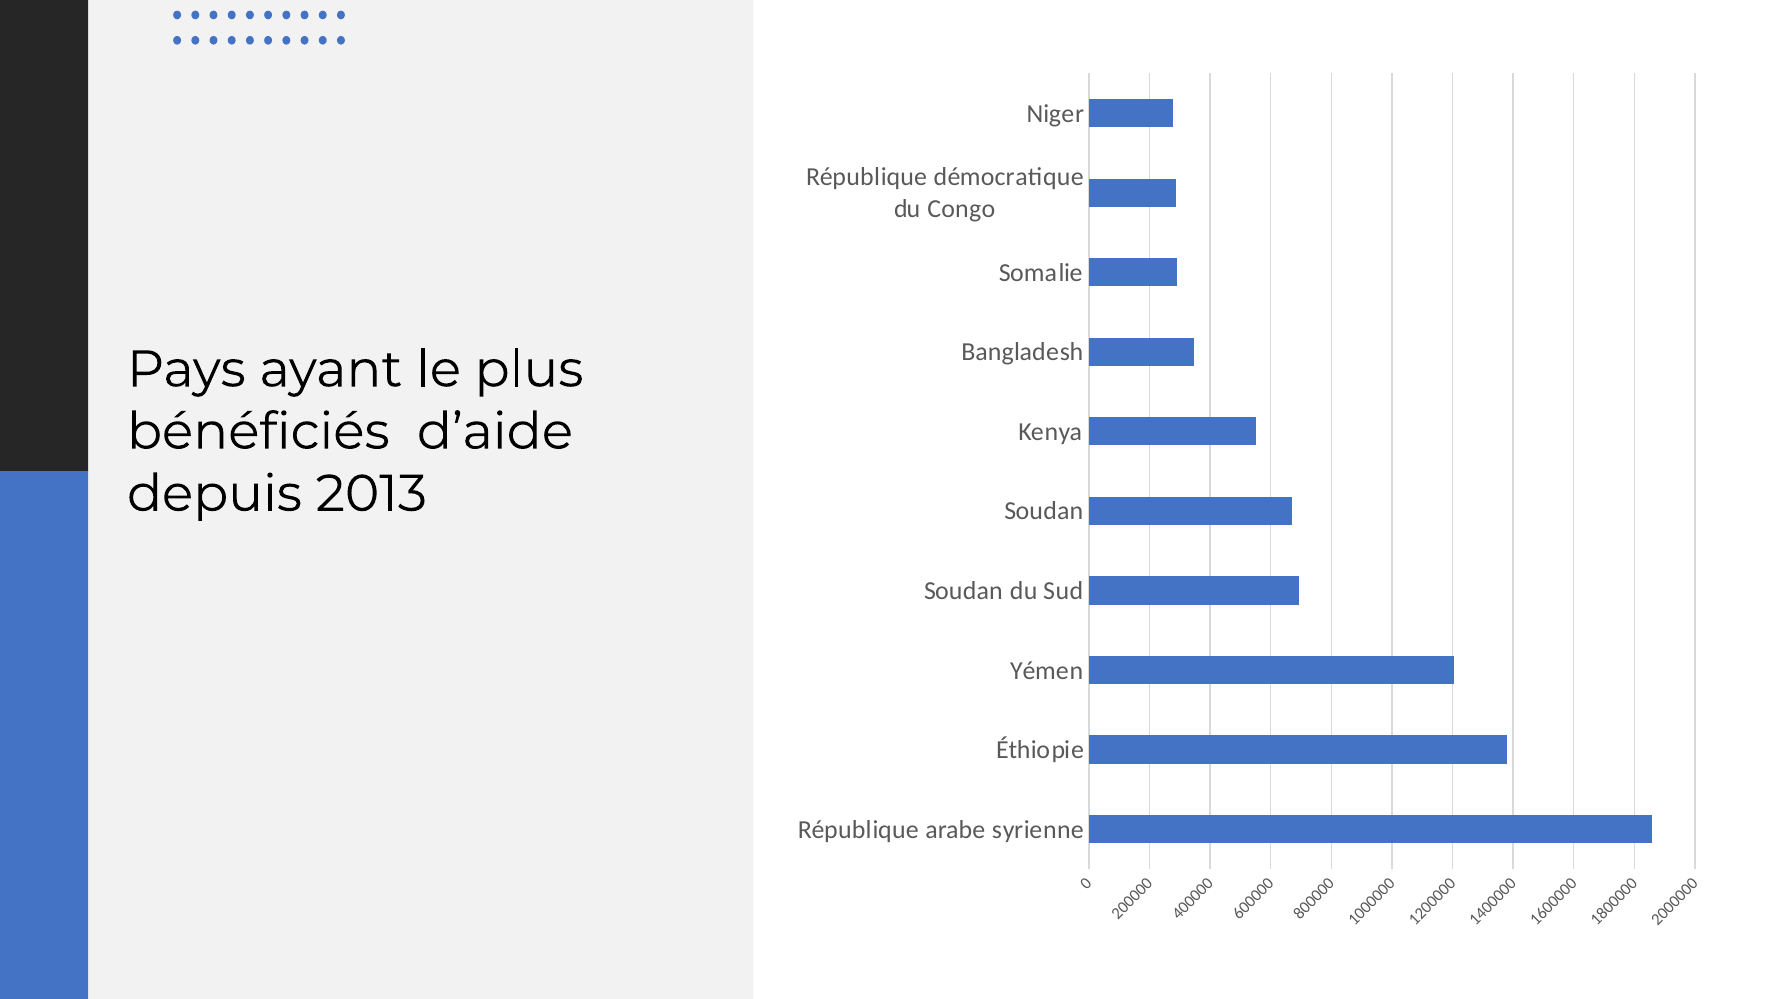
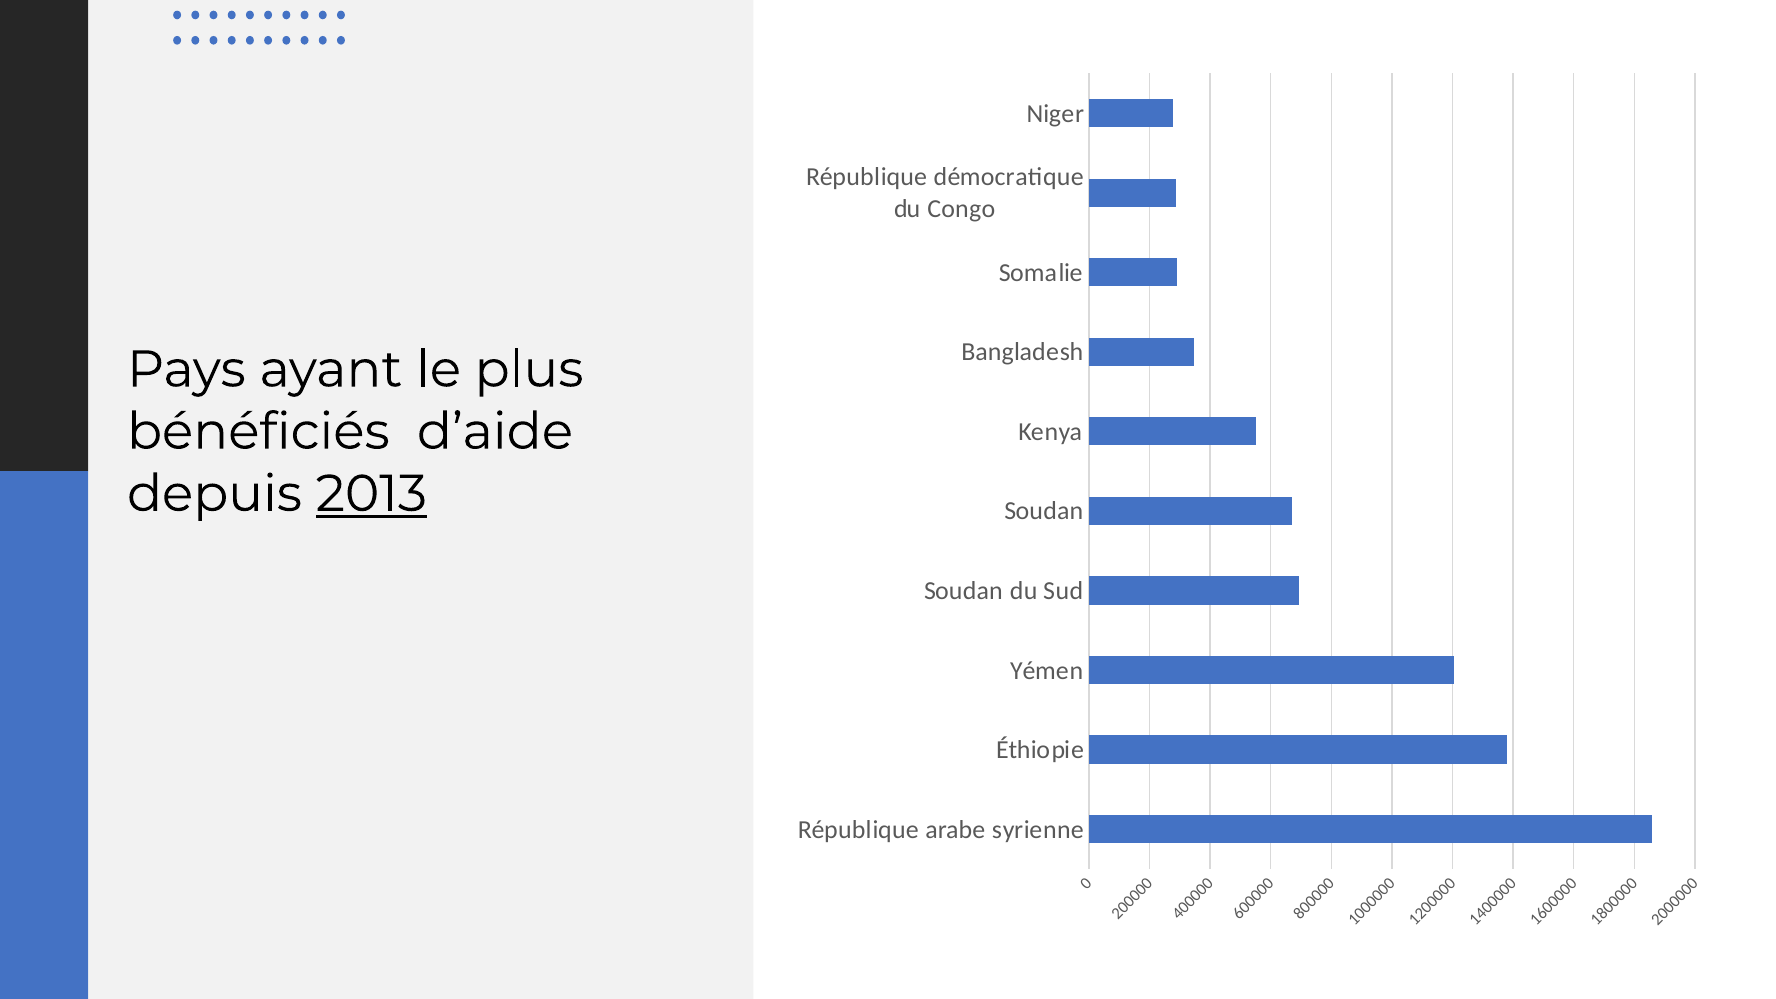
2013 underline: none -> present (371, 494)
